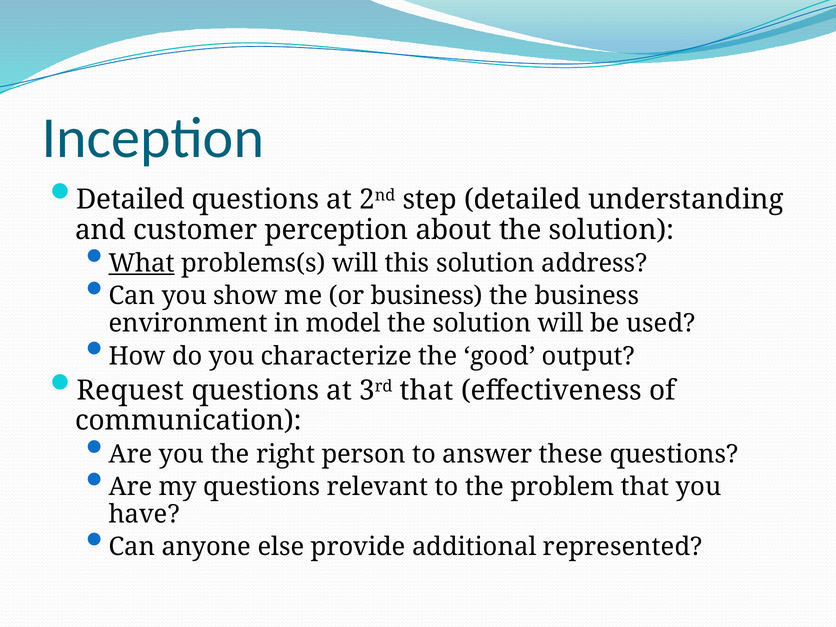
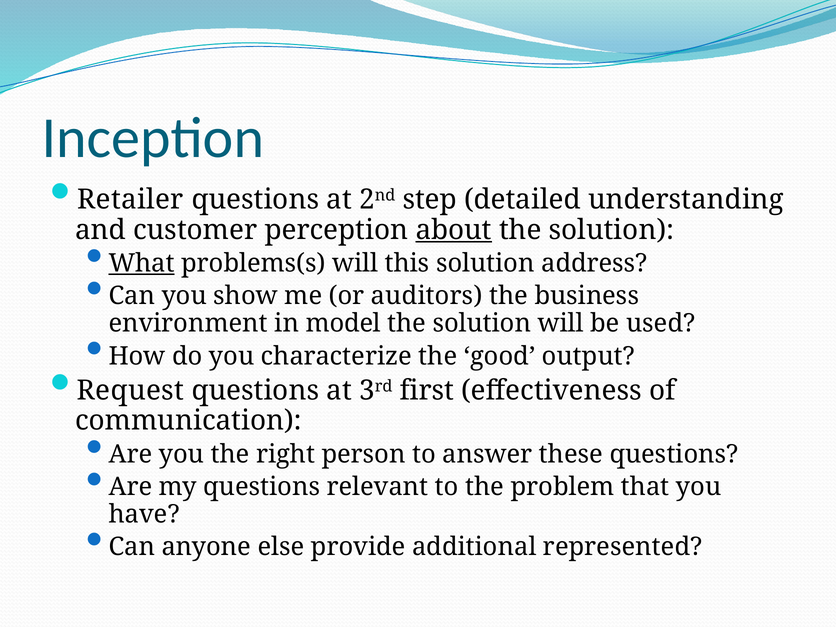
Detailed: Detailed -> Retailer (130, 200)
about underline: none -> present (454, 230)
or business: business -> auditors (427, 296)
3rd that: that -> first (427, 391)
